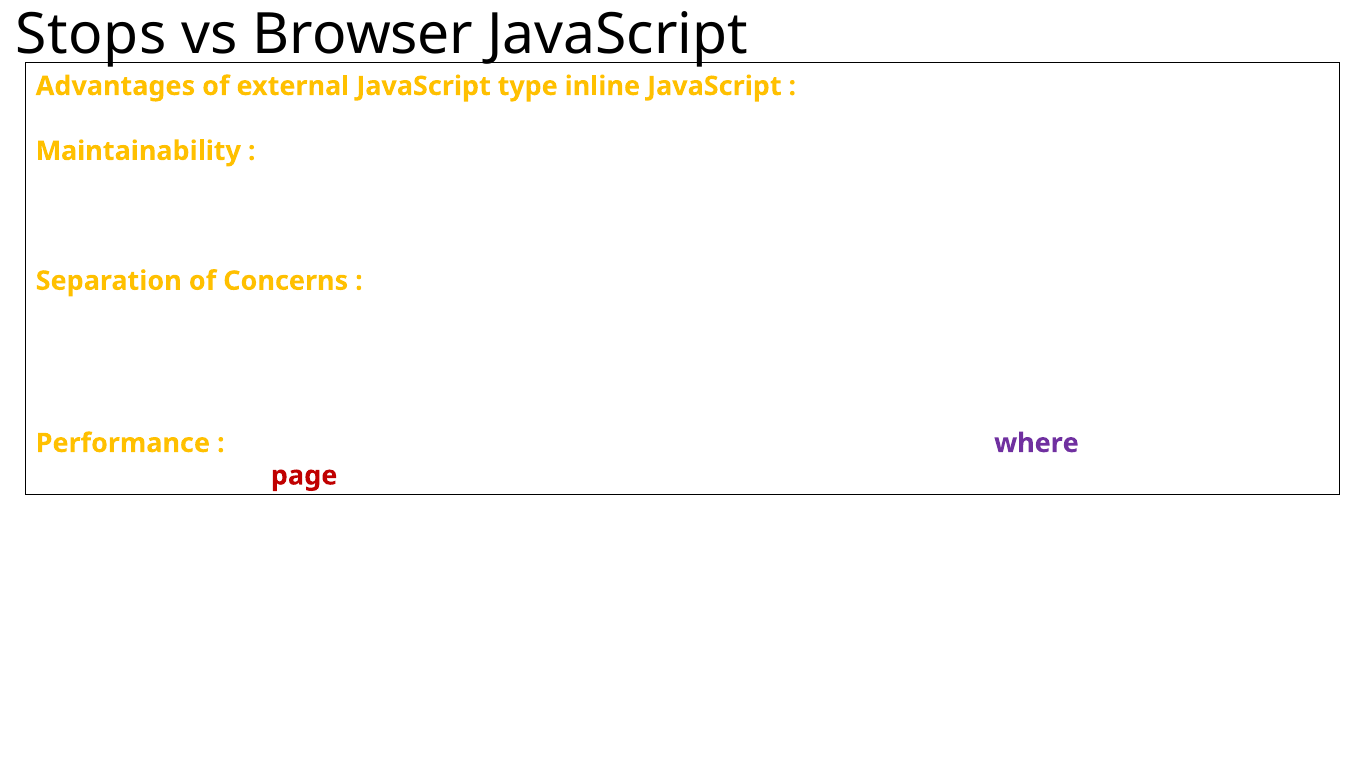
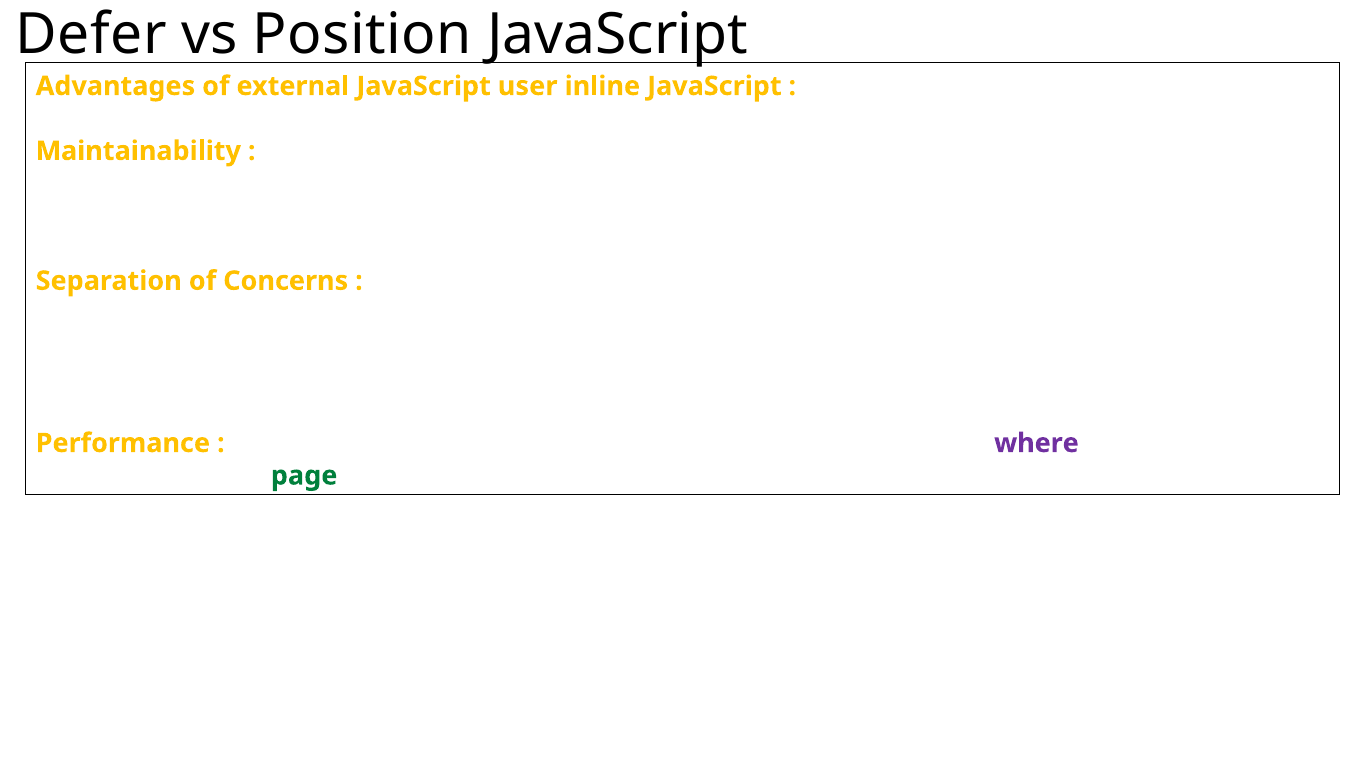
Stops: Stops -> Defer (91, 35)
vs Browser: Browser -> Position (362, 35)
type: type -> user (528, 86)
page colour: red -> green (304, 476)
